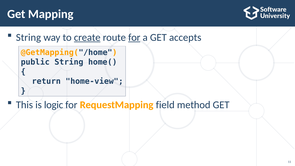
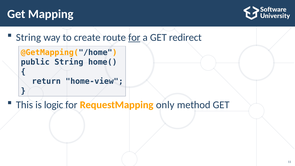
create underline: present -> none (87, 37)
accepts: accepts -> redirect (185, 37)
field: field -> only (165, 105)
